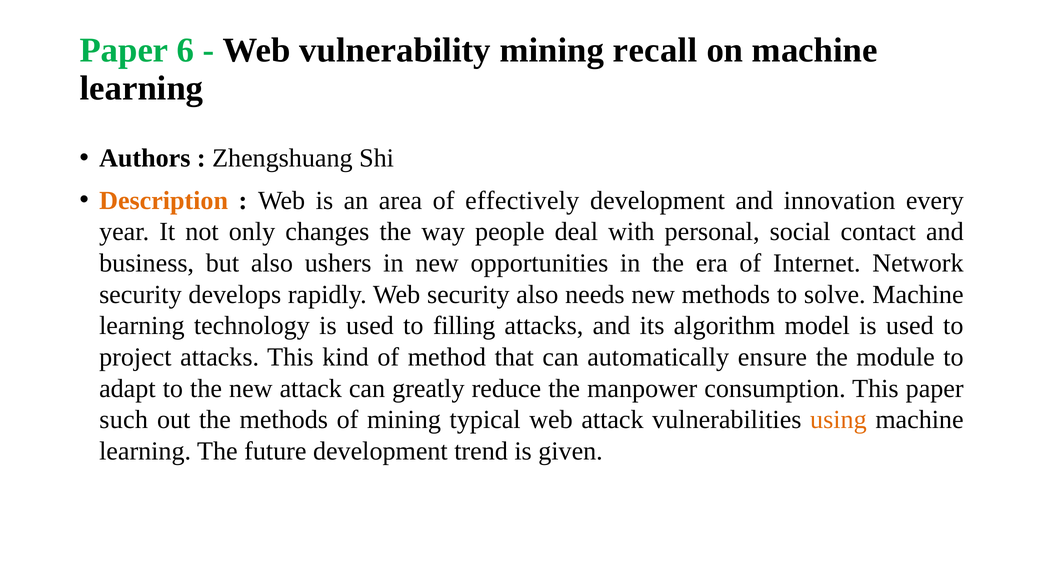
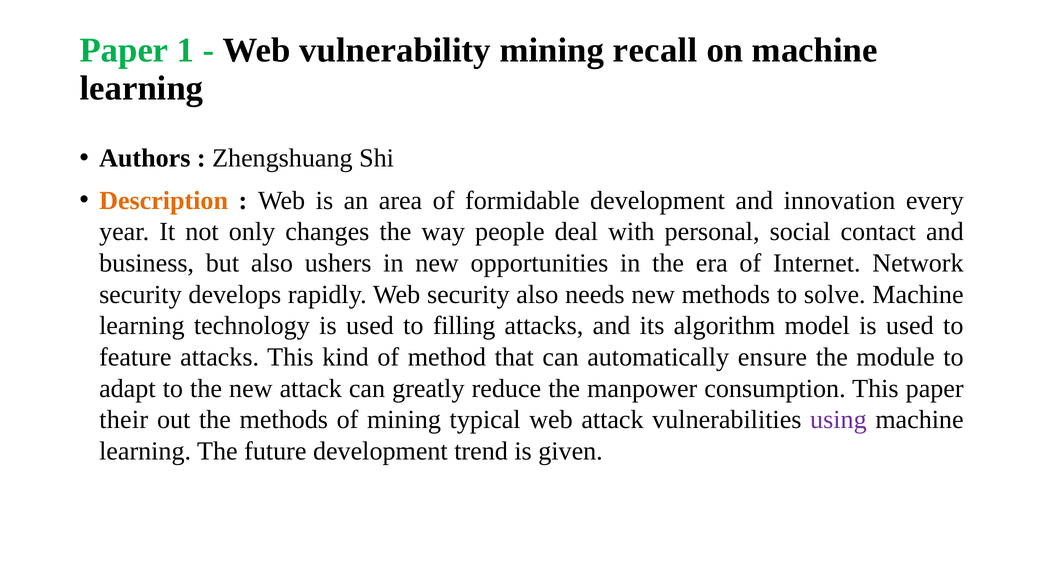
6: 6 -> 1 (185, 51)
effectively: effectively -> formidable (522, 201)
project: project -> feature (135, 357)
such: such -> their (124, 420)
using colour: orange -> purple (838, 420)
